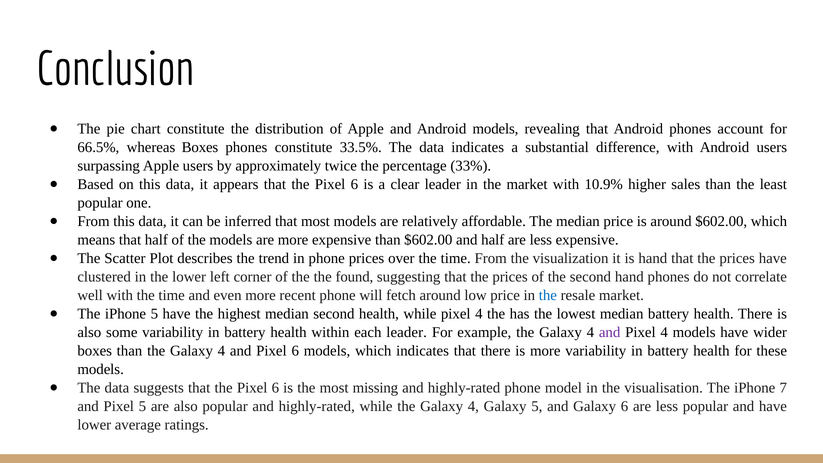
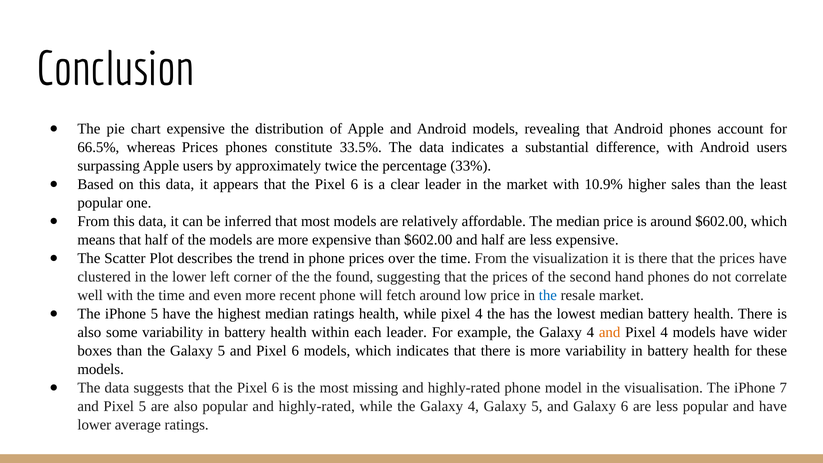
chart constitute: constitute -> expensive (196, 129)
whereas Boxes: Boxes -> Prices (200, 148)
is hand: hand -> there (653, 258)
median second: second -> ratings (334, 314)
and colour: purple -> orange (610, 332)
than the Galaxy 4: 4 -> 5 (221, 351)
